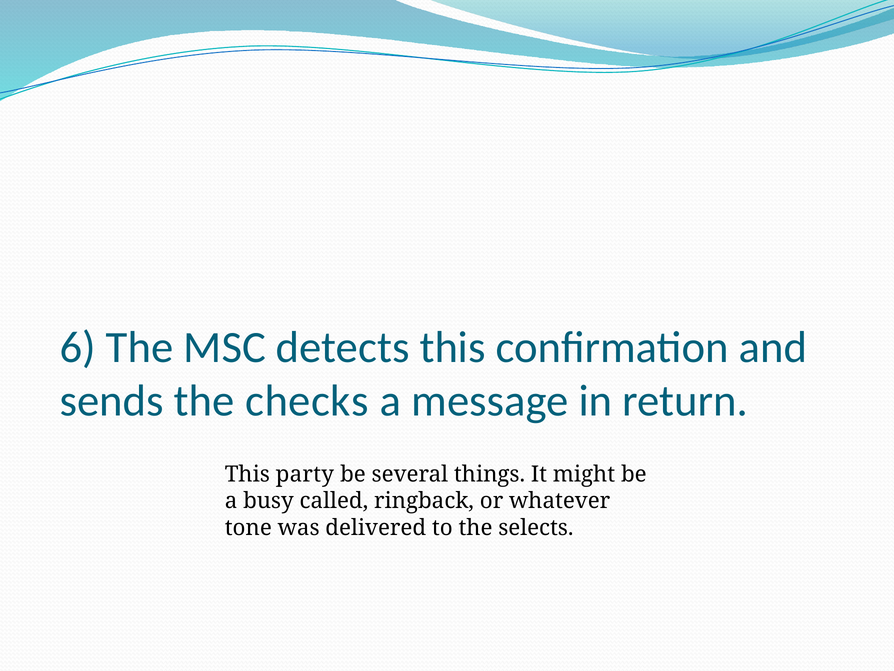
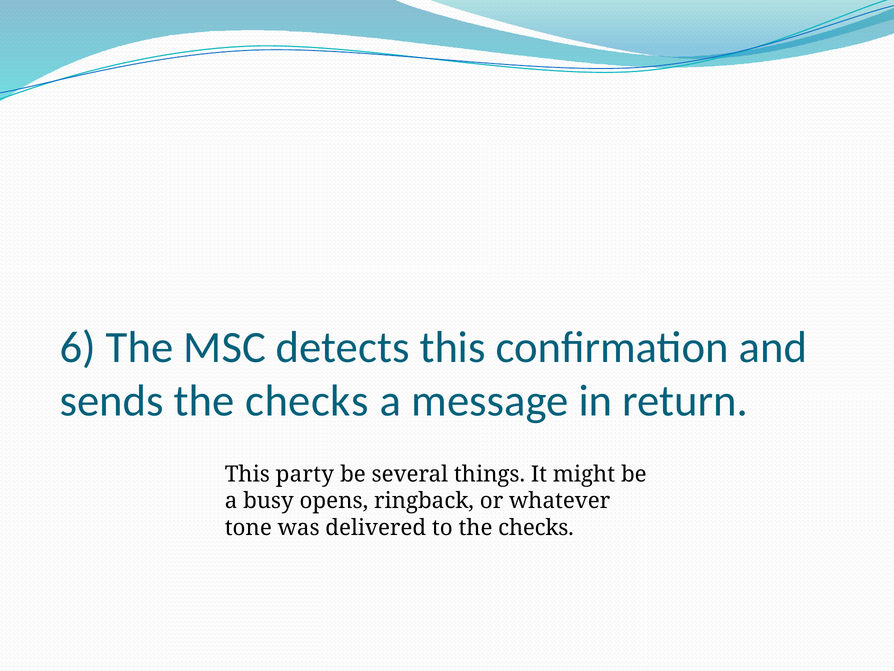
called: called -> opens (334, 501)
to the selects: selects -> checks (536, 527)
